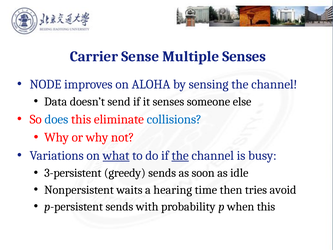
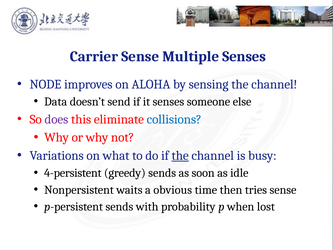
does colour: blue -> purple (56, 119)
what underline: present -> none (116, 155)
3-persistent: 3-persistent -> 4-persistent (73, 173)
hearing: hearing -> obvious (173, 190)
tries avoid: avoid -> sense (283, 190)
when this: this -> lost (266, 206)
